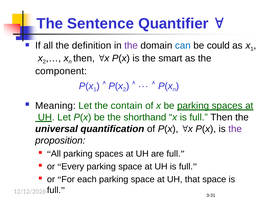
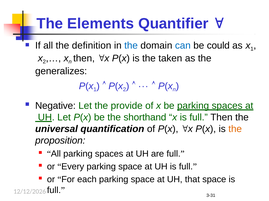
Sentence: Sentence -> Elements (101, 24)
the colour: purple -> blue (131, 46)
smart: smart -> taken (170, 59)
component: component -> generalizes (61, 71)
Meaning: Meaning -> Negative (55, 106)
contain: contain -> provide (127, 106)
the colour: purple -> orange (235, 129)
